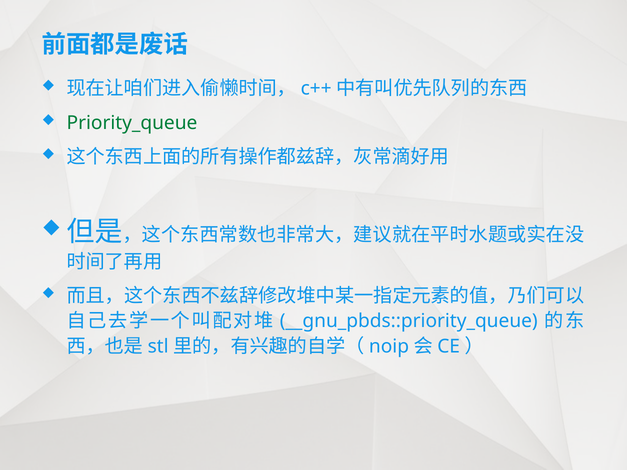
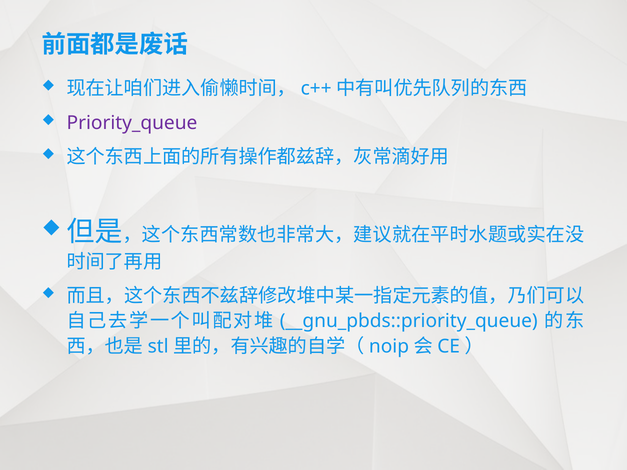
Priority_queue colour: green -> purple (132, 123)
